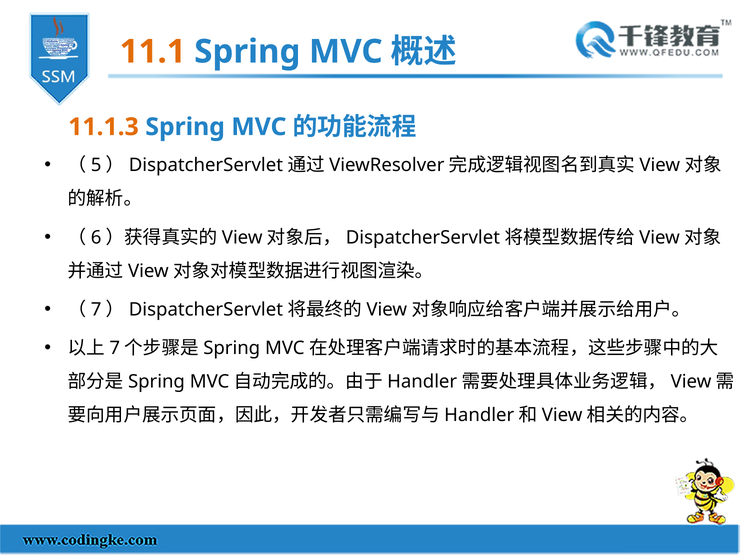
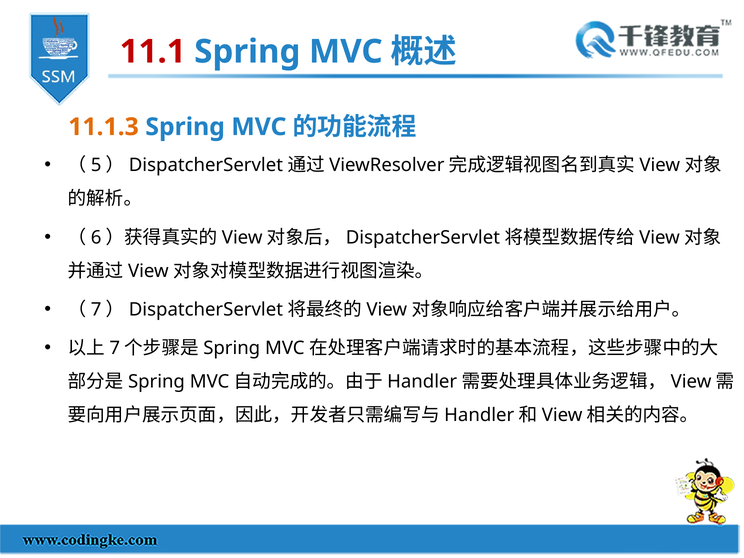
11.1 colour: orange -> red (153, 52)
